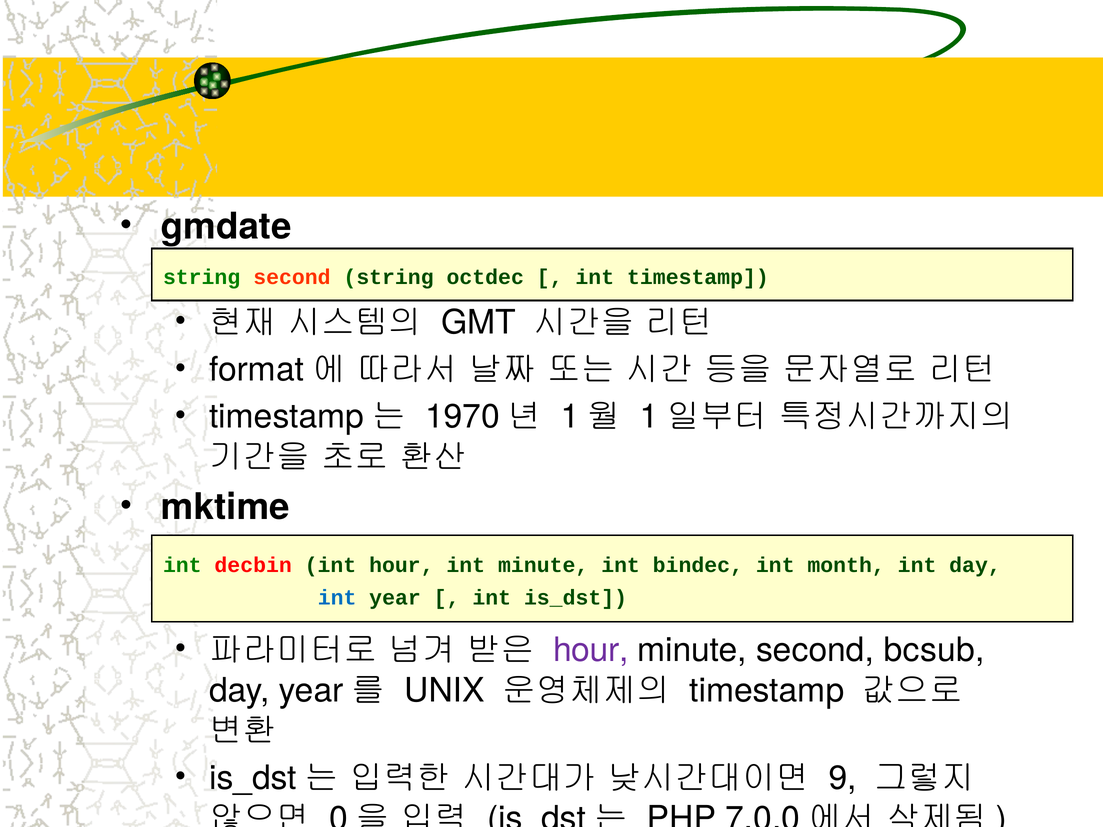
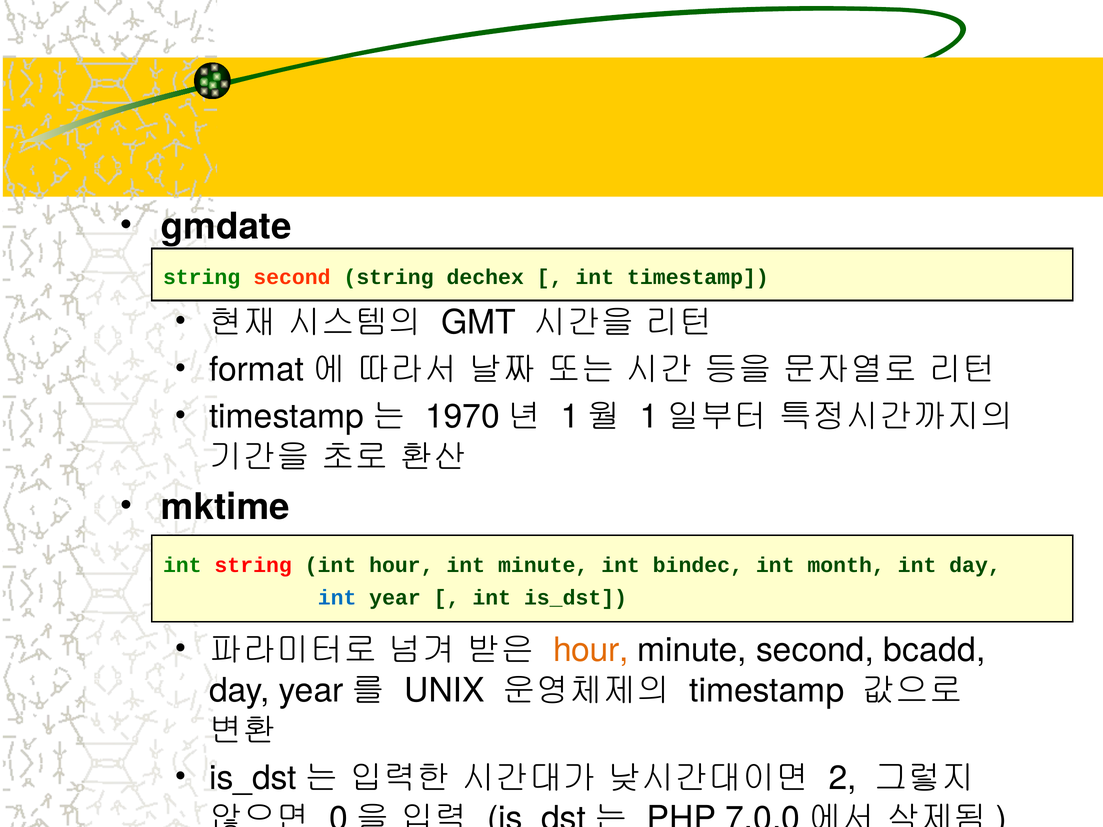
octdec: octdec -> dechex (485, 277)
int decbin: decbin -> string (253, 565)
hour colour: purple -> orange (591, 650)
bcsub: bcsub -> bcadd (934, 650)
9: 9 -> 2 (843, 778)
